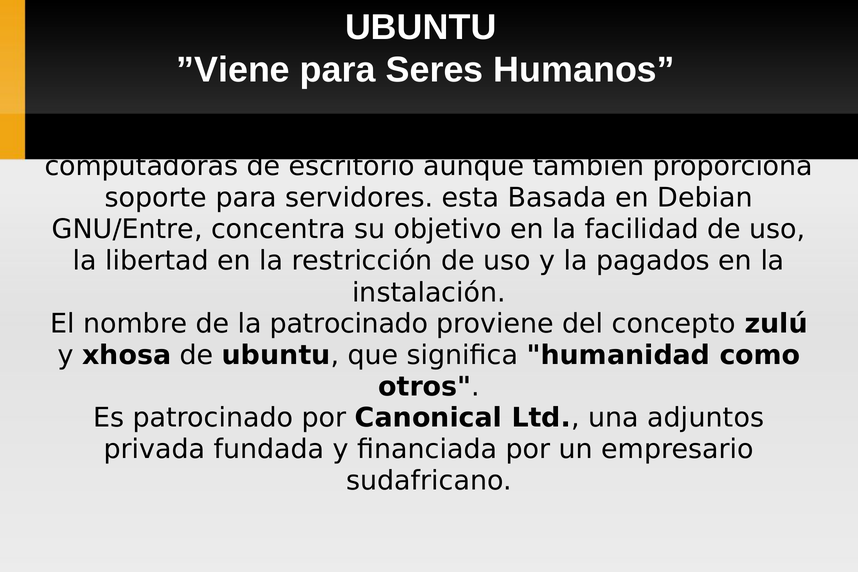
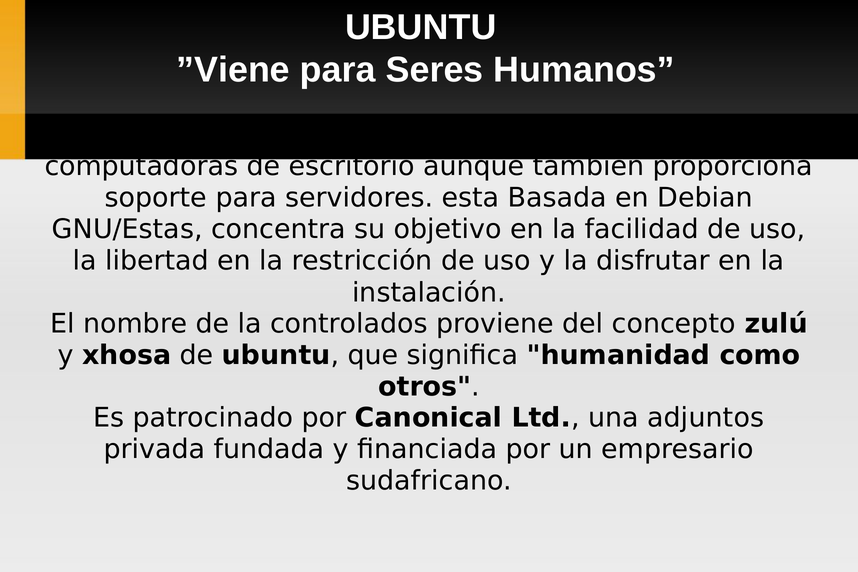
GNU/Entre: GNU/Entre -> GNU/Estas (127, 229)
pagados: pagados -> disfrutar (653, 261)
la patrocinado: patrocinado -> controlados (349, 324)
